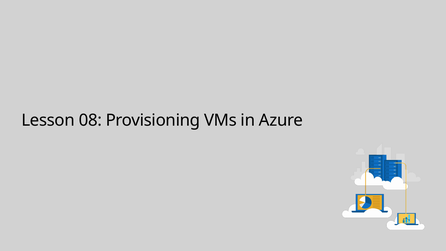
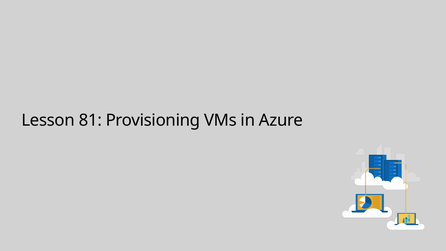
08: 08 -> 81 (90, 120)
